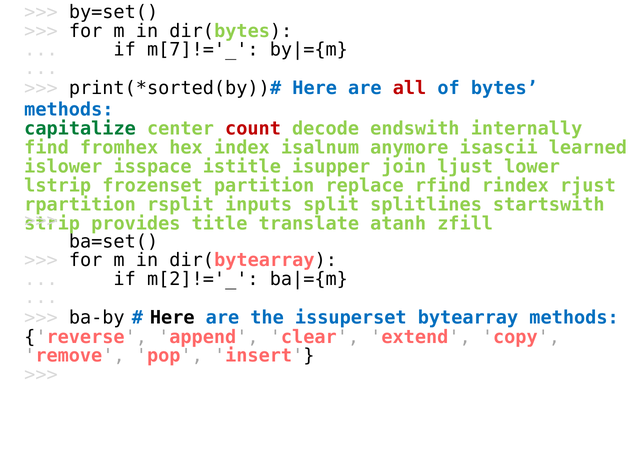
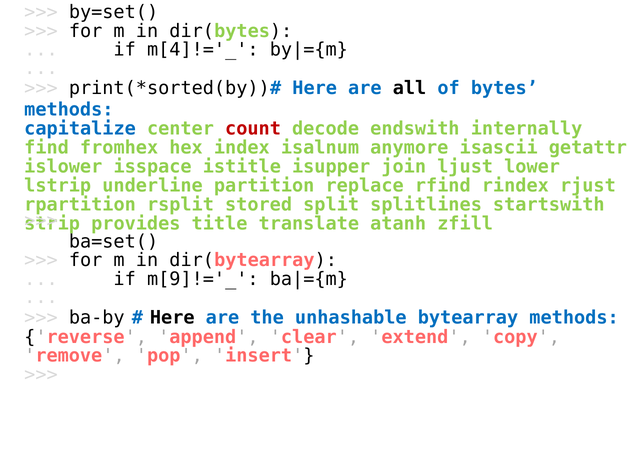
m[7]!='_: m[7]!='_ -> m[4]!='_ (203, 50)
all colour: red -> black (410, 88)
capitalize colour: green -> blue (80, 129)
learned: learned -> getattr (588, 148)
frozenset: frozenset -> underline (153, 186)
inputs: inputs -> stored (259, 205)
m[2]!='_: m[2]!='_ -> m[9]!='_ (203, 279)
issuperset: issuperset -> unhashable (351, 318)
